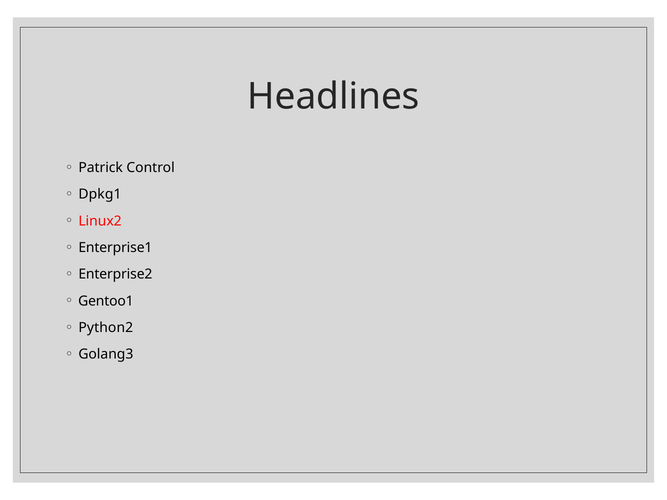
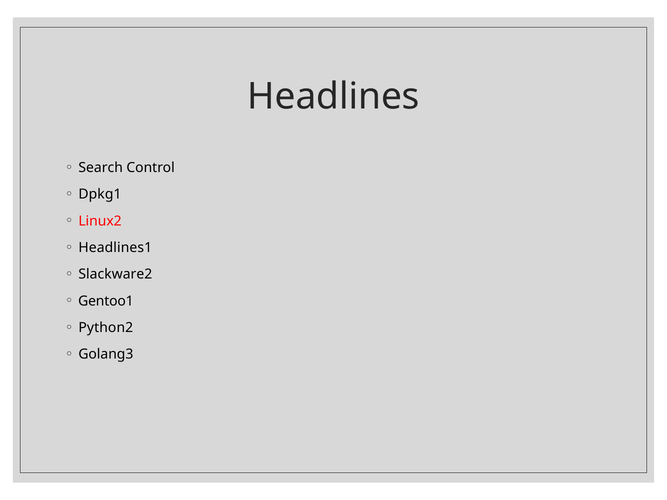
Patrick: Patrick -> Search (101, 168)
Enterprise1: Enterprise1 -> Headlines1 (115, 248)
Enterprise2: Enterprise2 -> Slackware2 (115, 274)
